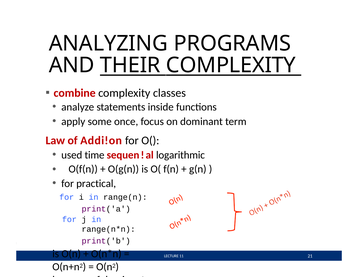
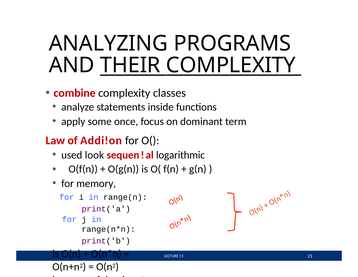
time: time -> look (94, 155)
practical: practical -> memory (96, 183)
